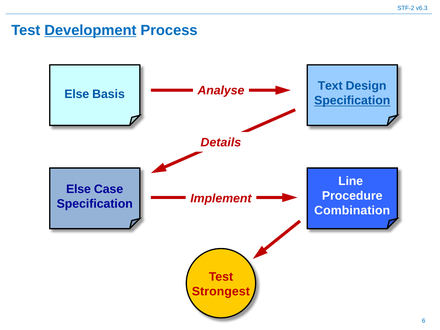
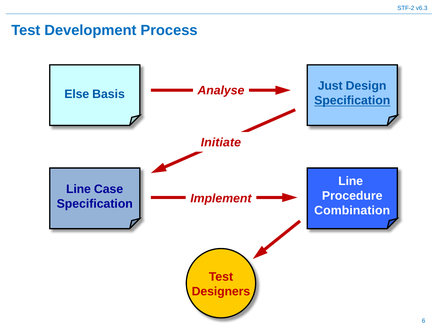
Development underline: present -> none (90, 30)
Text: Text -> Just (330, 86)
Details: Details -> Initiate (221, 143)
Else: Else -> Line (78, 189)
Strongest: Strongest -> Designers (221, 291)
